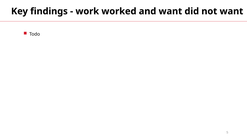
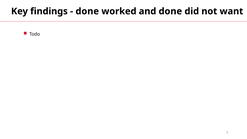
work: work -> done (87, 11)
and want: want -> done (170, 11)
